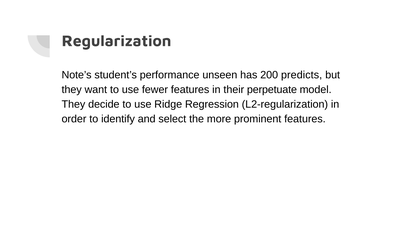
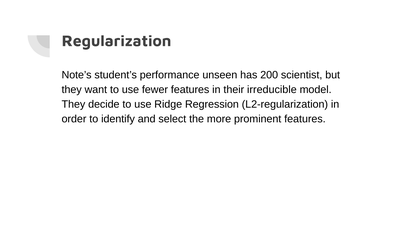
predicts: predicts -> scientist (302, 75)
perpetuate: perpetuate -> irreducible (272, 90)
